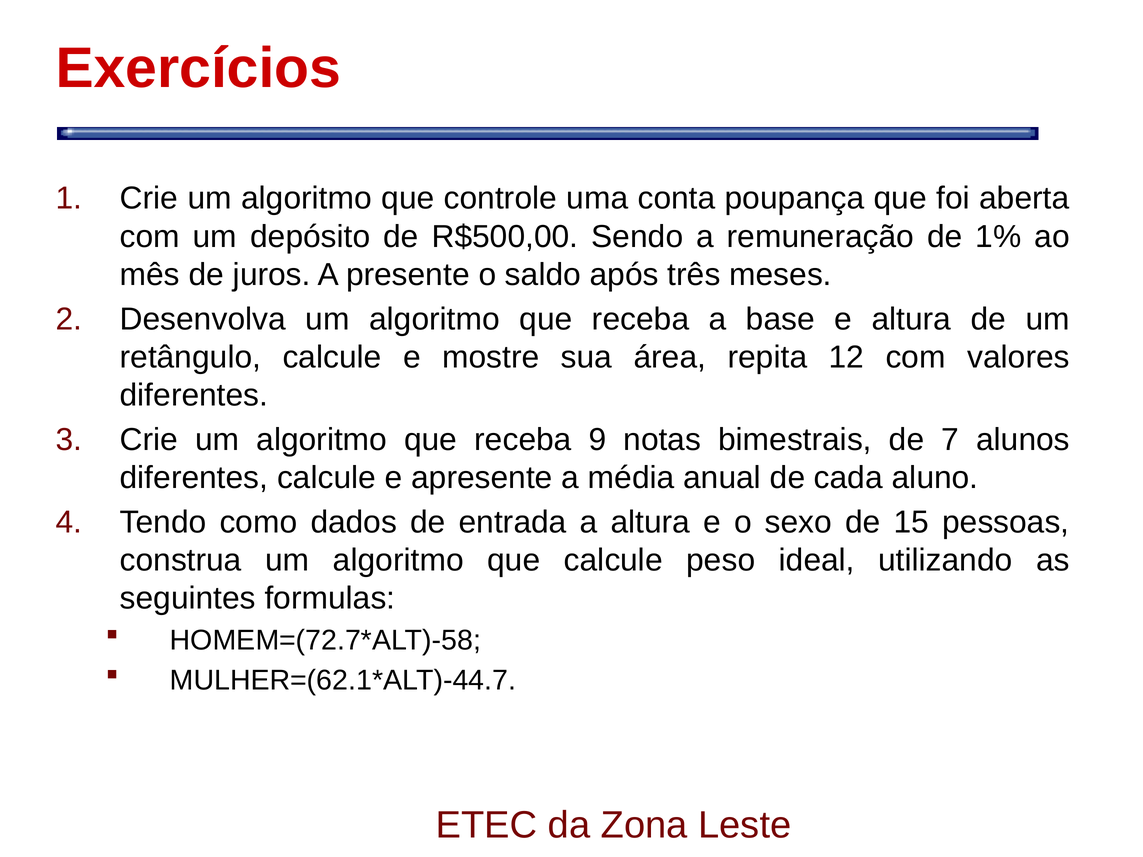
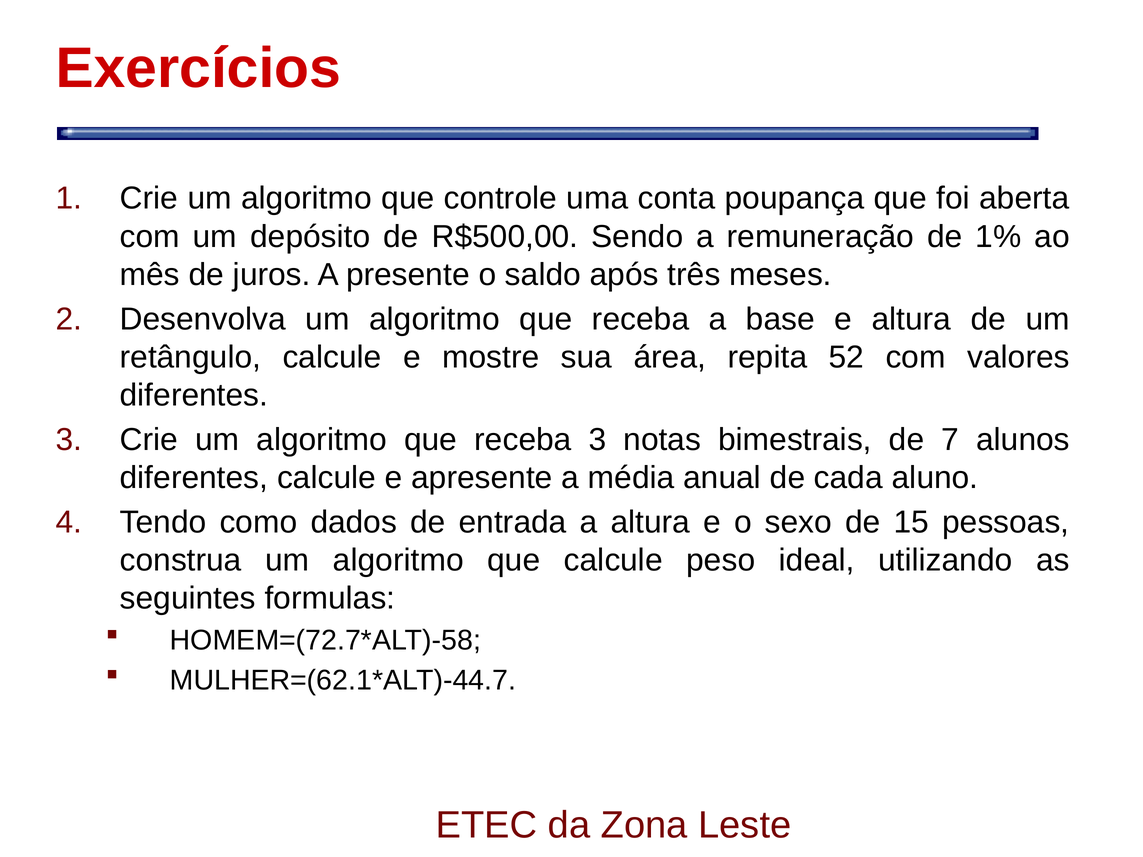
12: 12 -> 52 (846, 357)
receba 9: 9 -> 3 (597, 440)
